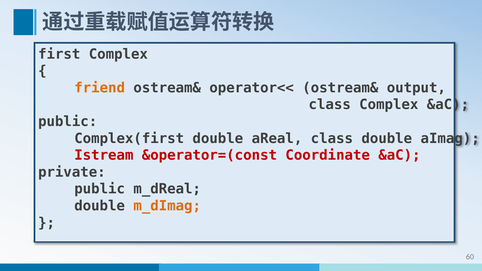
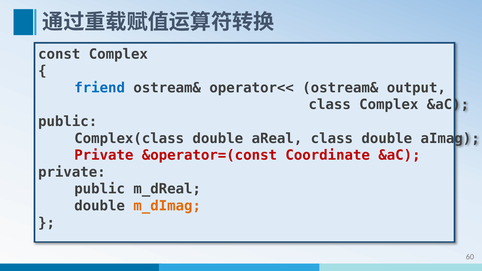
first: first -> const (59, 54)
friend colour: orange -> blue (100, 88)
Complex(first: Complex(first -> Complex(class (129, 138)
Istream: Istream -> Private (104, 155)
